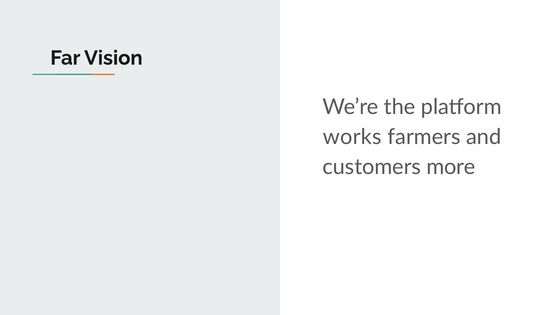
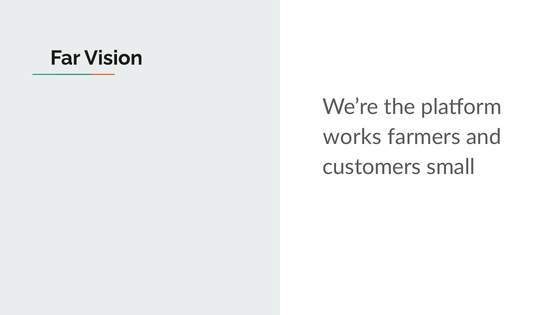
more: more -> small (451, 167)
